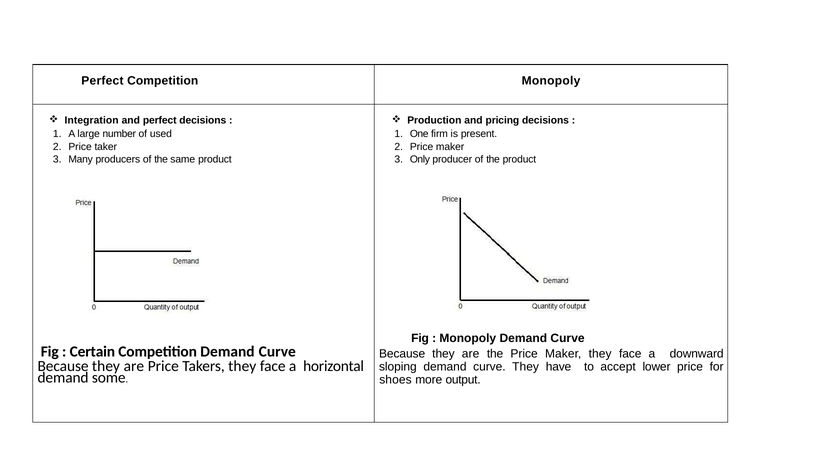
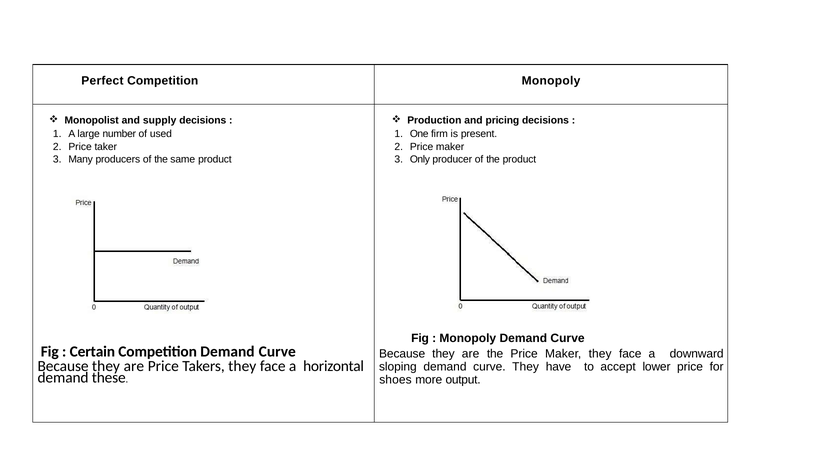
Integration: Integration -> Monopolist (92, 120)
and perfect: perfect -> supply (160, 120)
some: some -> these (109, 377)
